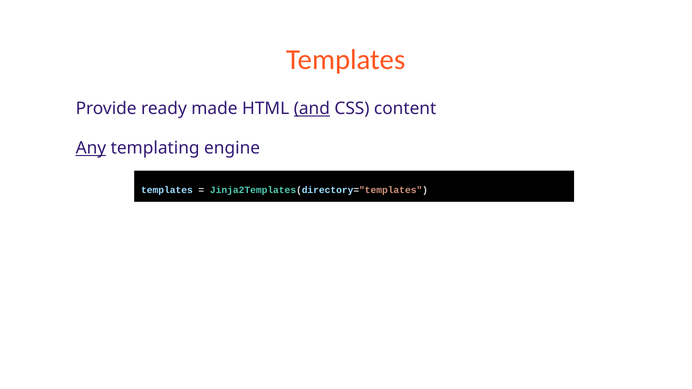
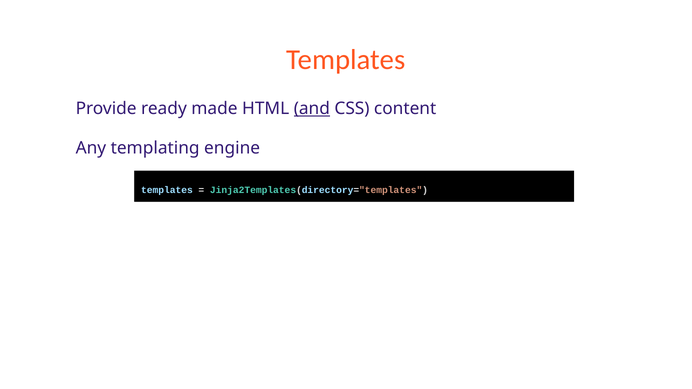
Any underline: present -> none (91, 148)
